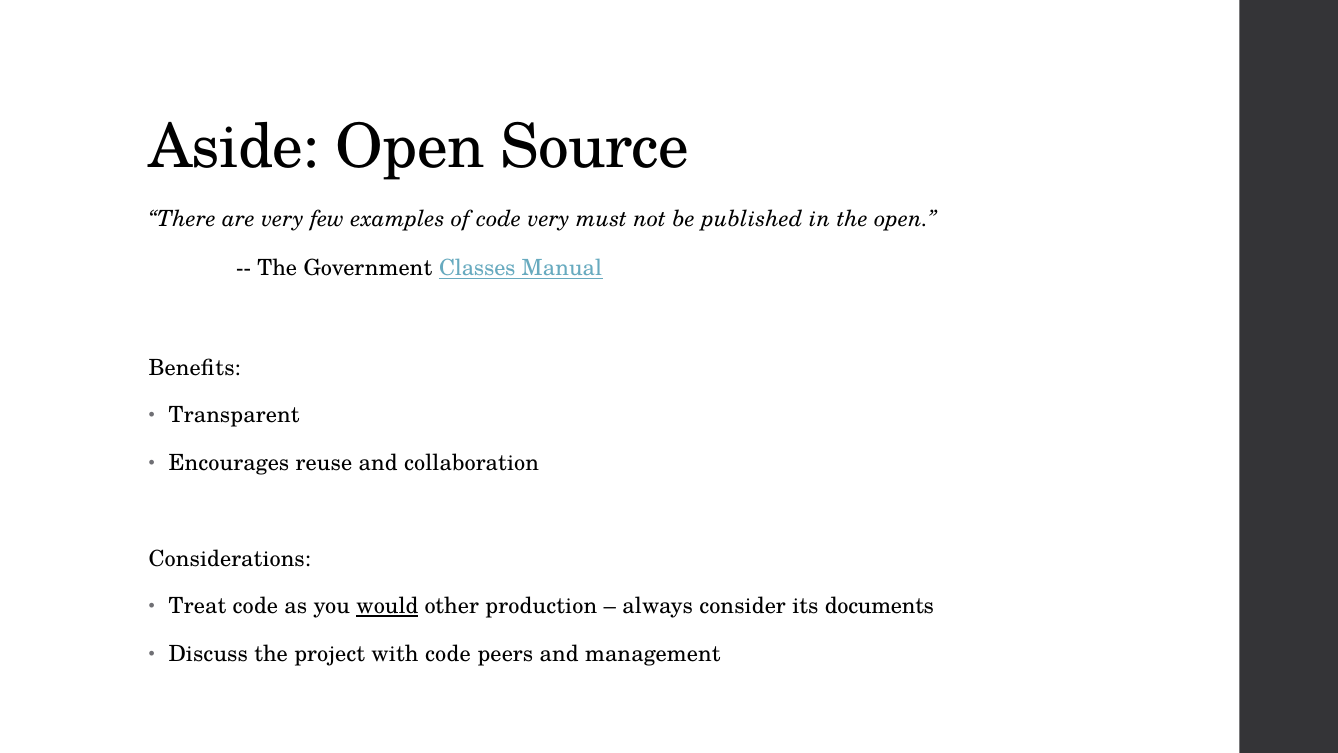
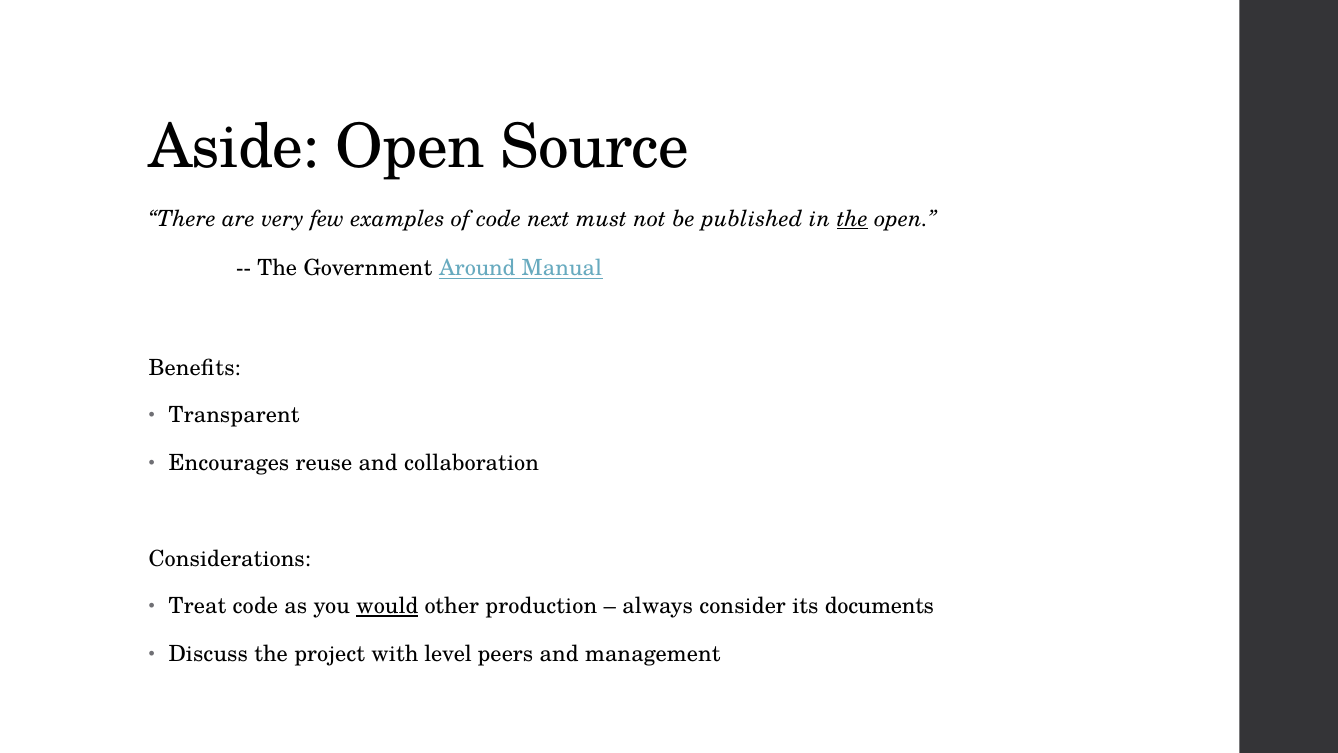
code very: very -> next (549, 219)
the underline: none -> present (852, 219)
Classes: Classes -> Around (477, 268)
with code: code -> level (448, 654)
